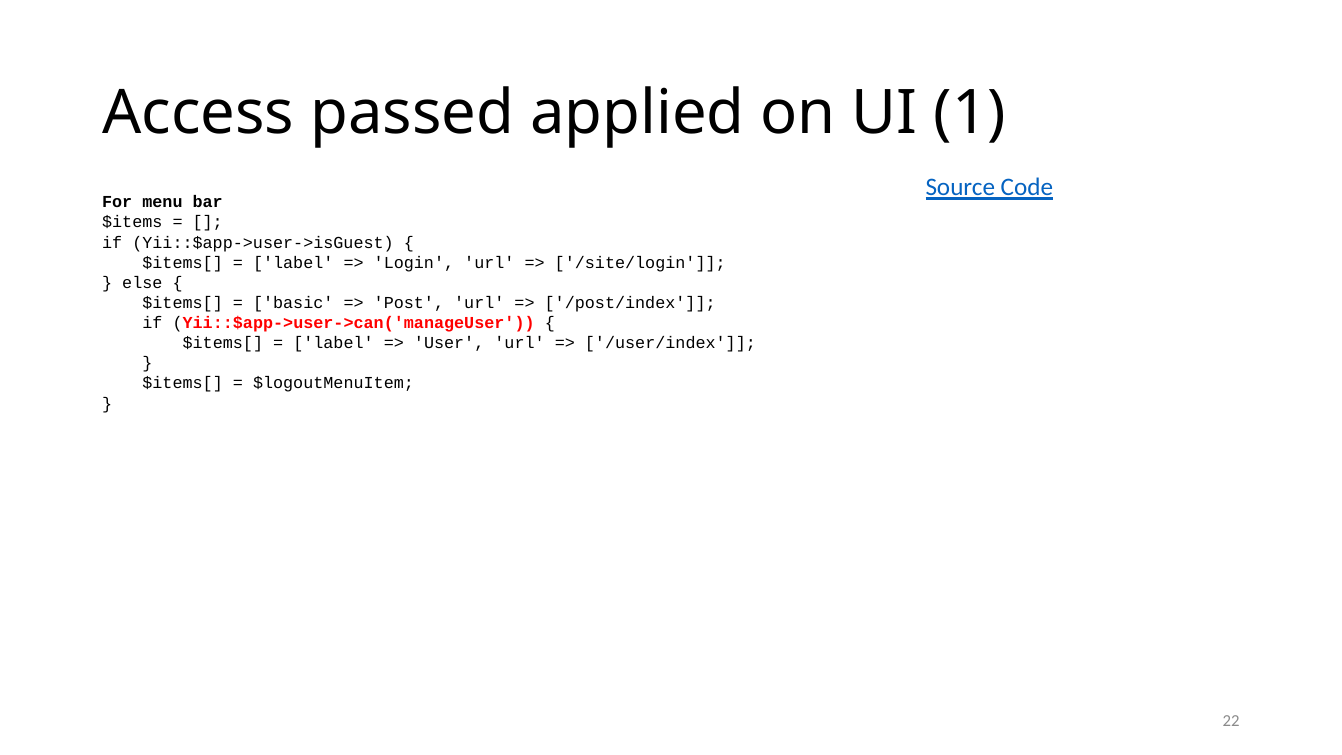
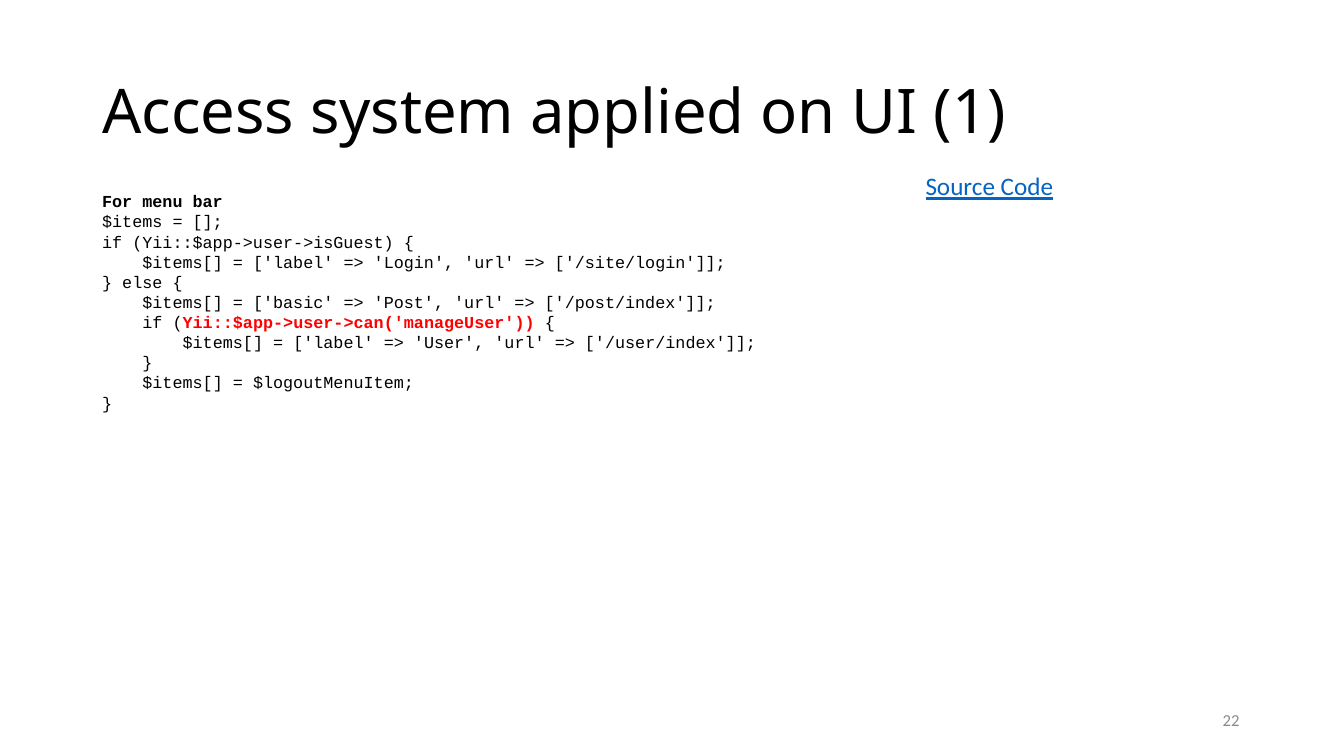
passed: passed -> system (412, 113)
